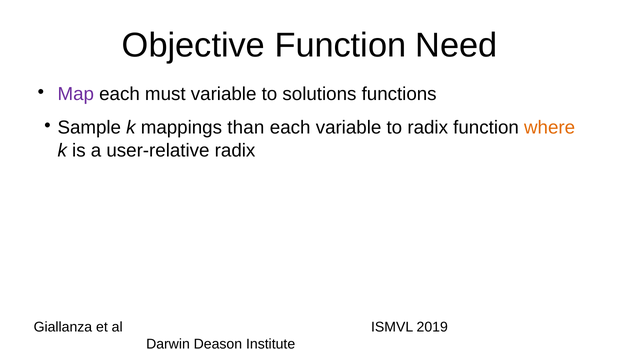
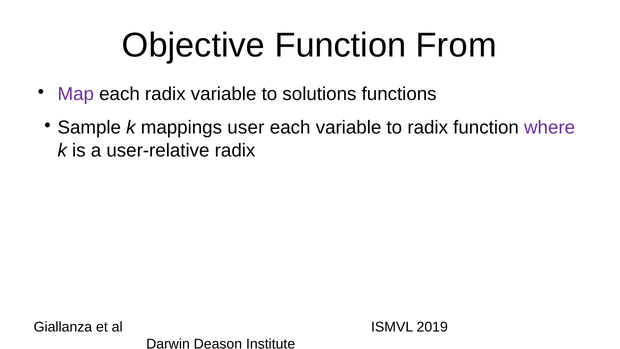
Need: Need -> From (456, 45)
each must: must -> radix (165, 94)
than: than -> user (246, 128)
where colour: orange -> purple (550, 128)
